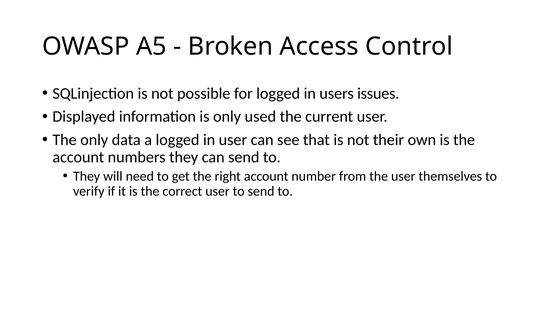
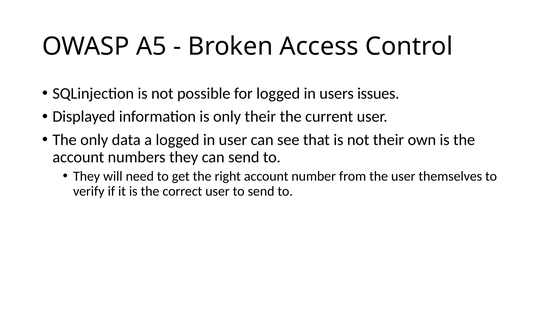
only used: used -> their (260, 116)
